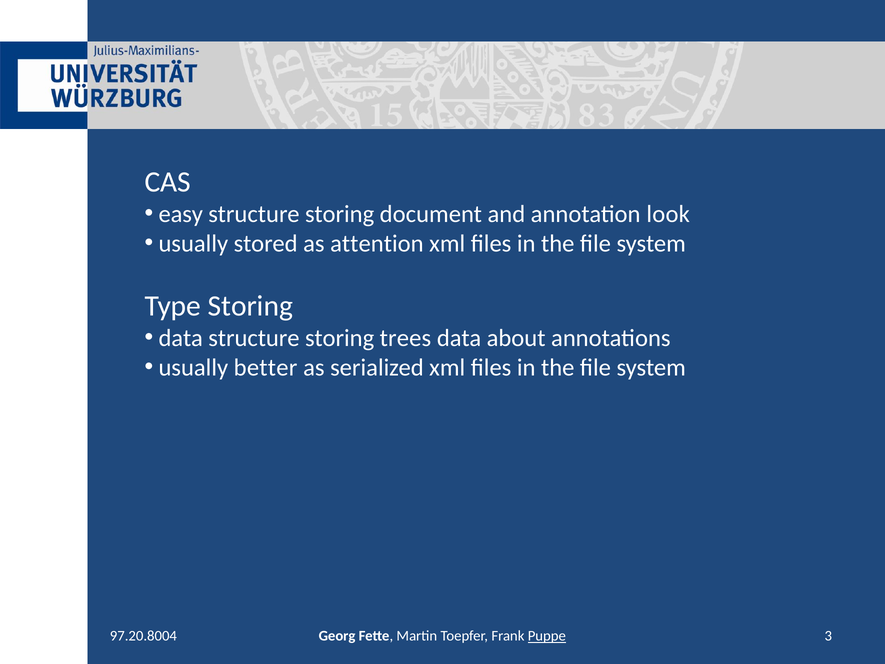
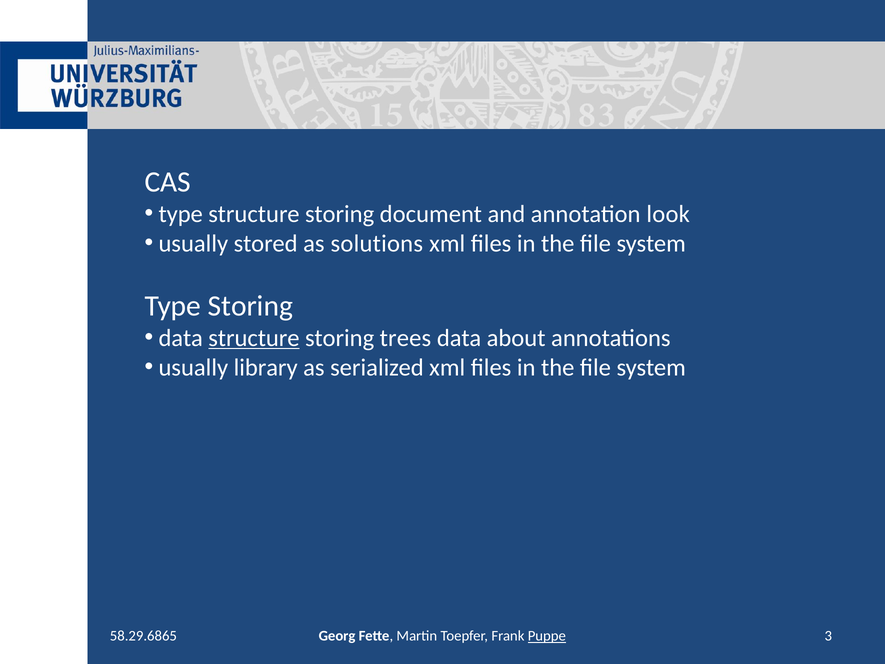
easy: easy -> type (181, 214)
attention: attention -> solutions (377, 243)
structure underline: none -> present (254, 338)
better: better -> library (266, 367)
97.20.8004: 97.20.8004 -> 58.29.6865 (143, 636)
